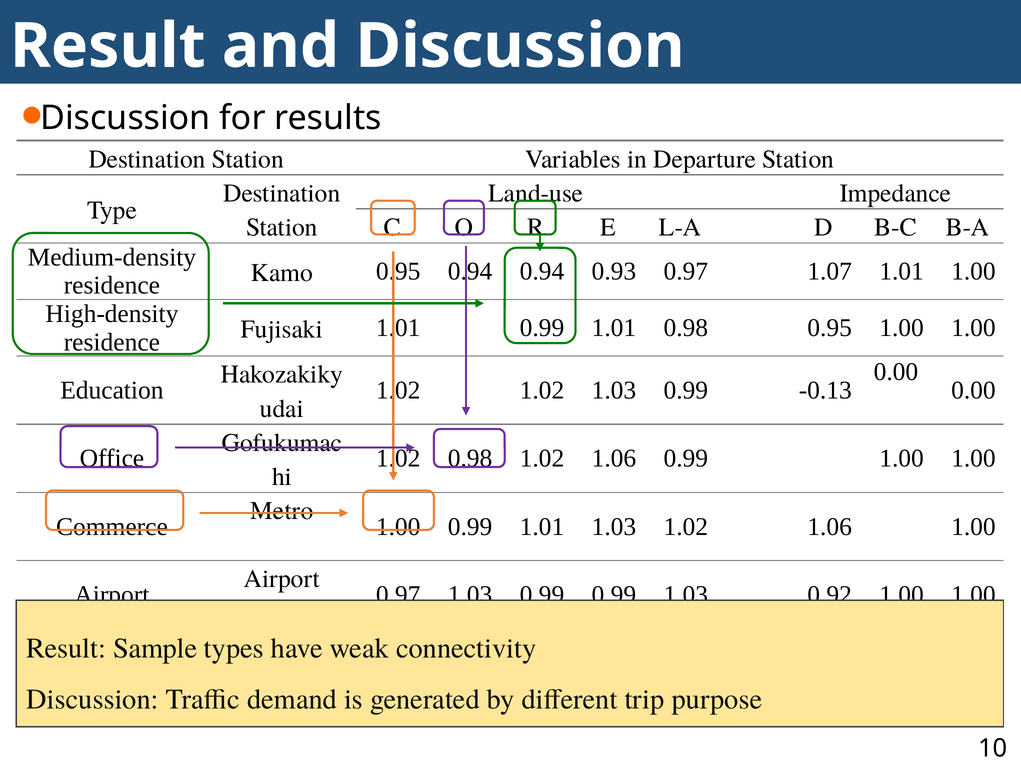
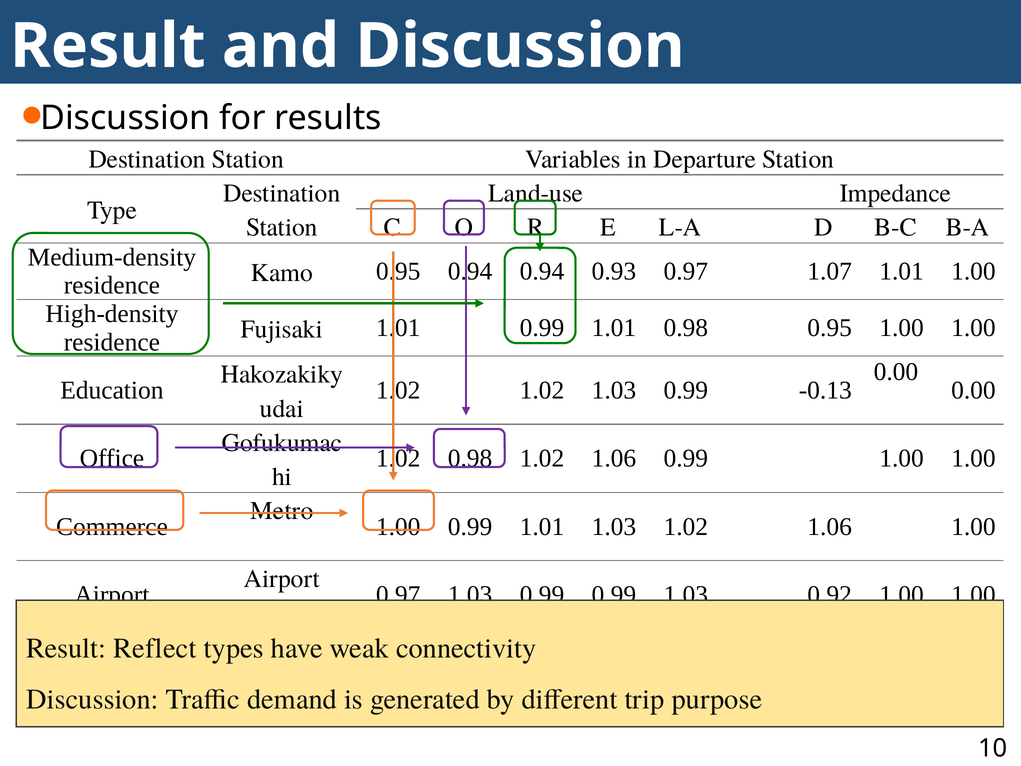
Sample: Sample -> Reflect (155, 648)
